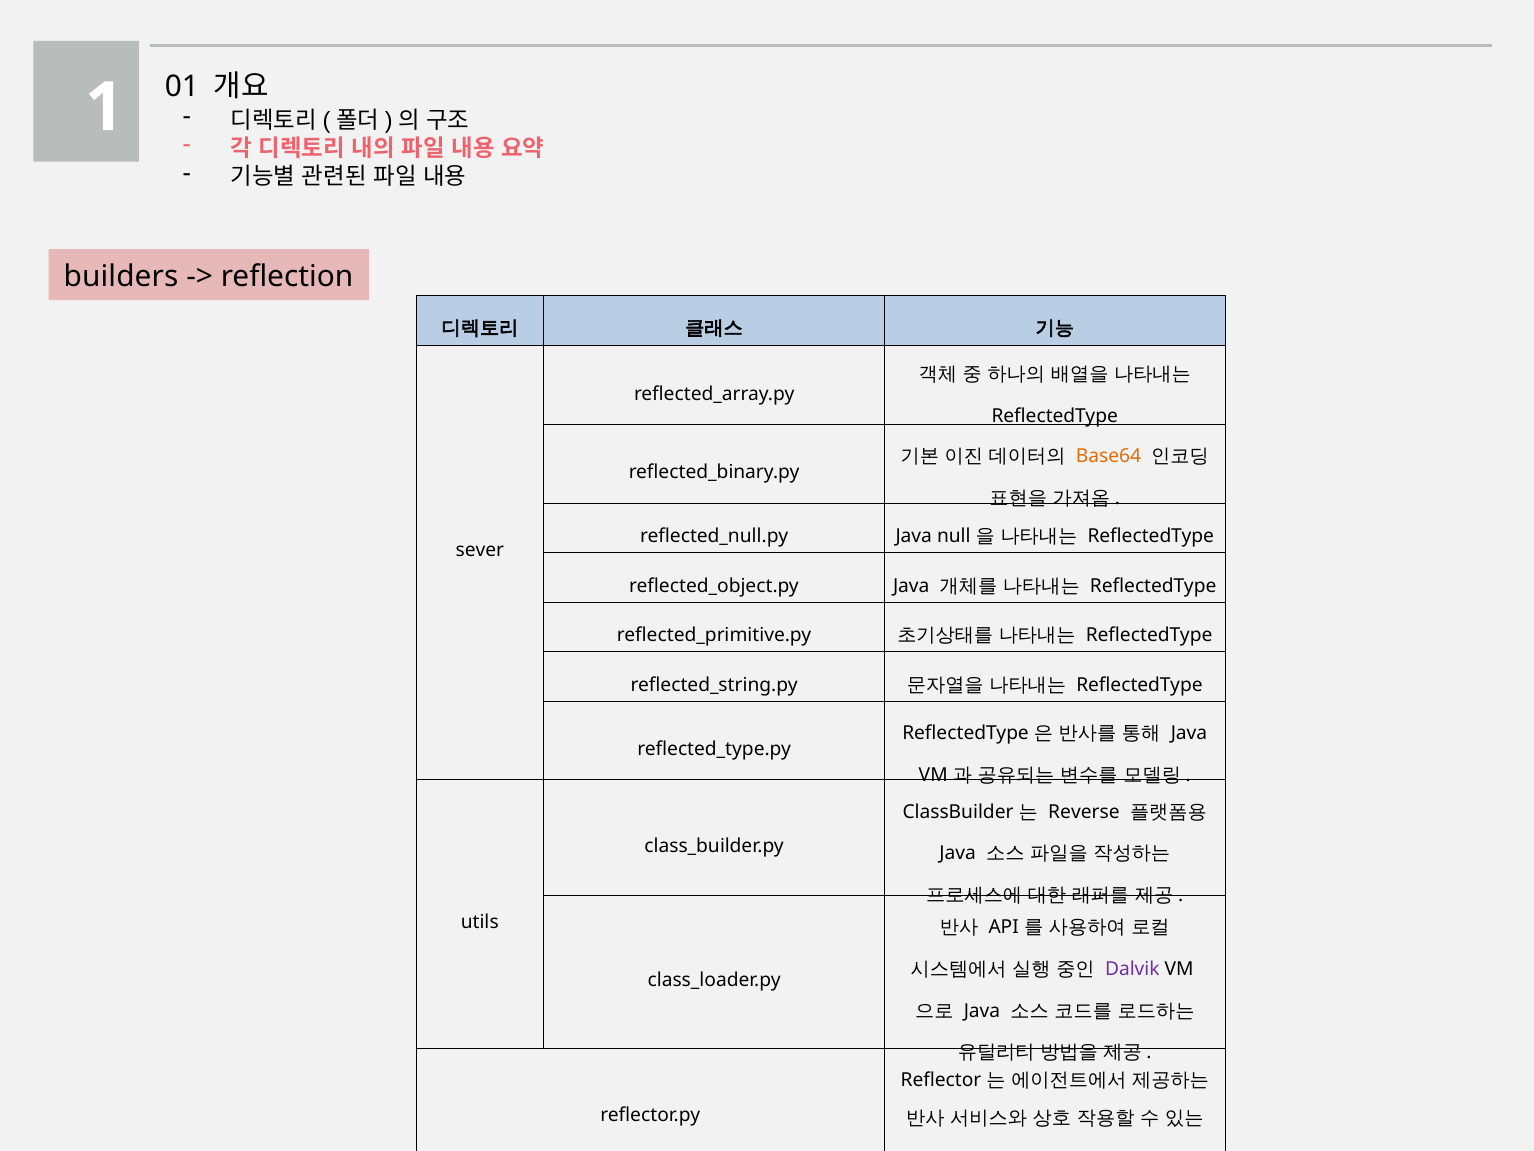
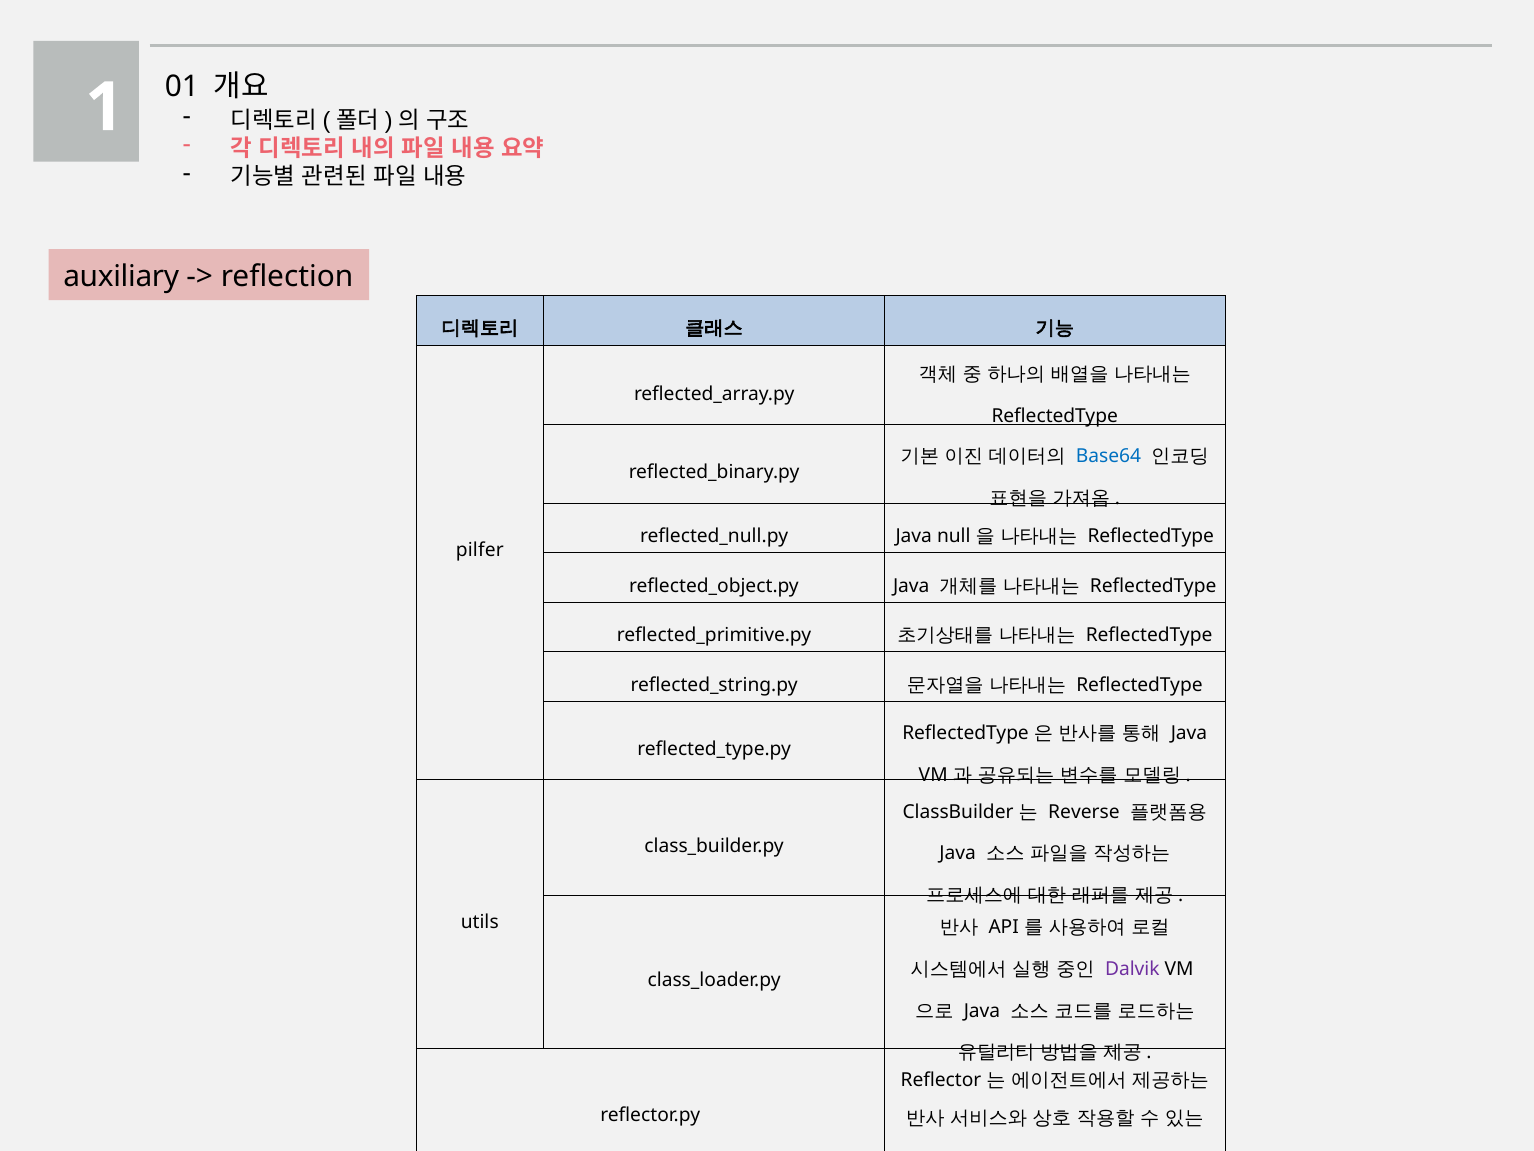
builders: builders -> auxiliary (121, 277)
Base64 colour: orange -> blue (1108, 456)
sever: sever -> pilfer (480, 550)
